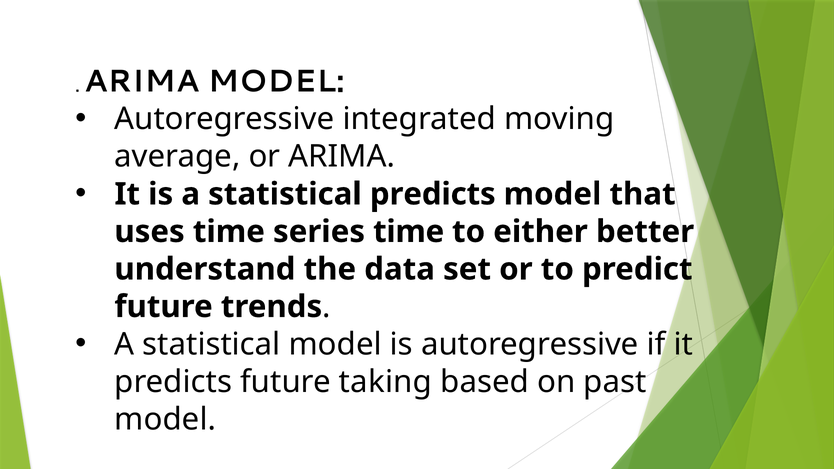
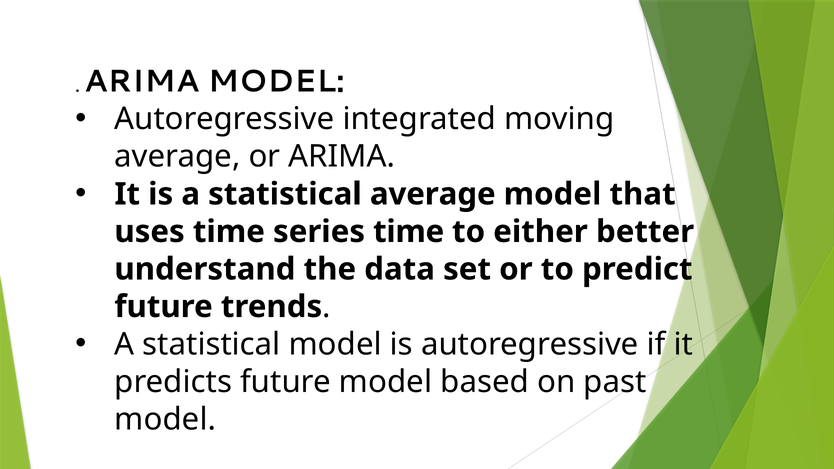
statistical predicts: predicts -> average (433, 194)
future taking: taking -> model (386, 382)
